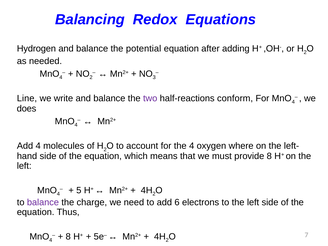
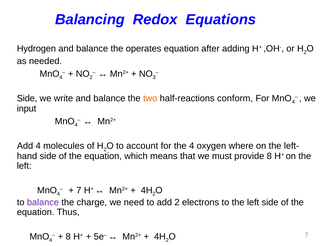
potential: potential -> operates (144, 49)
Line: Line -> Side (27, 98)
two colour: purple -> orange (150, 98)
does: does -> input (27, 109)
5: 5 -> 7 (79, 190)
add 6: 6 -> 2 (177, 202)
